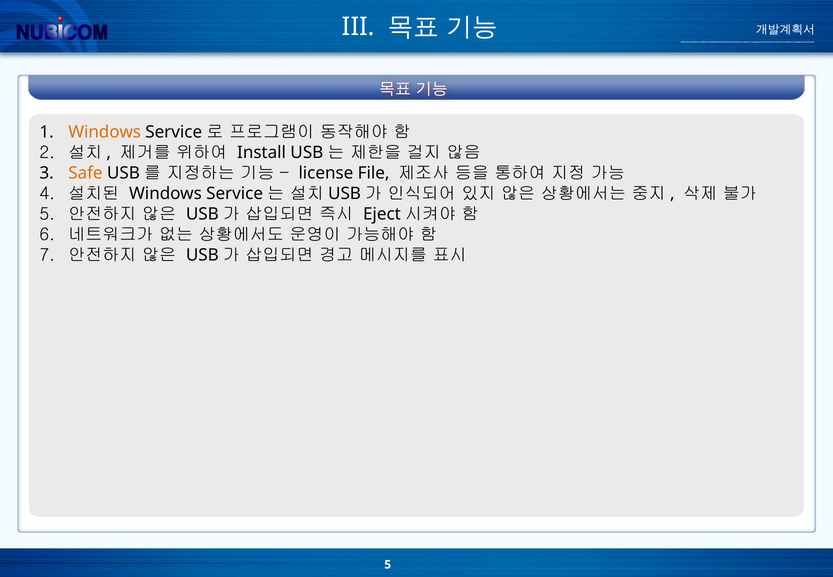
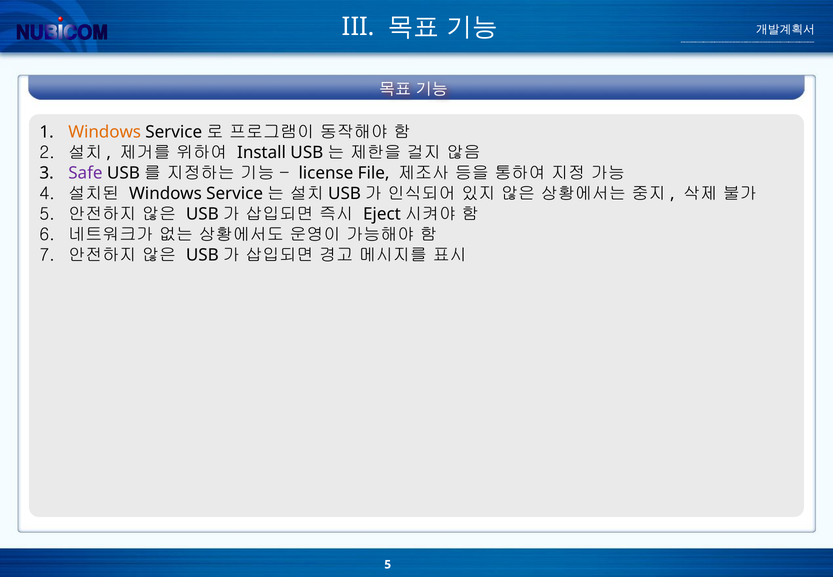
Safe colour: orange -> purple (85, 173)
